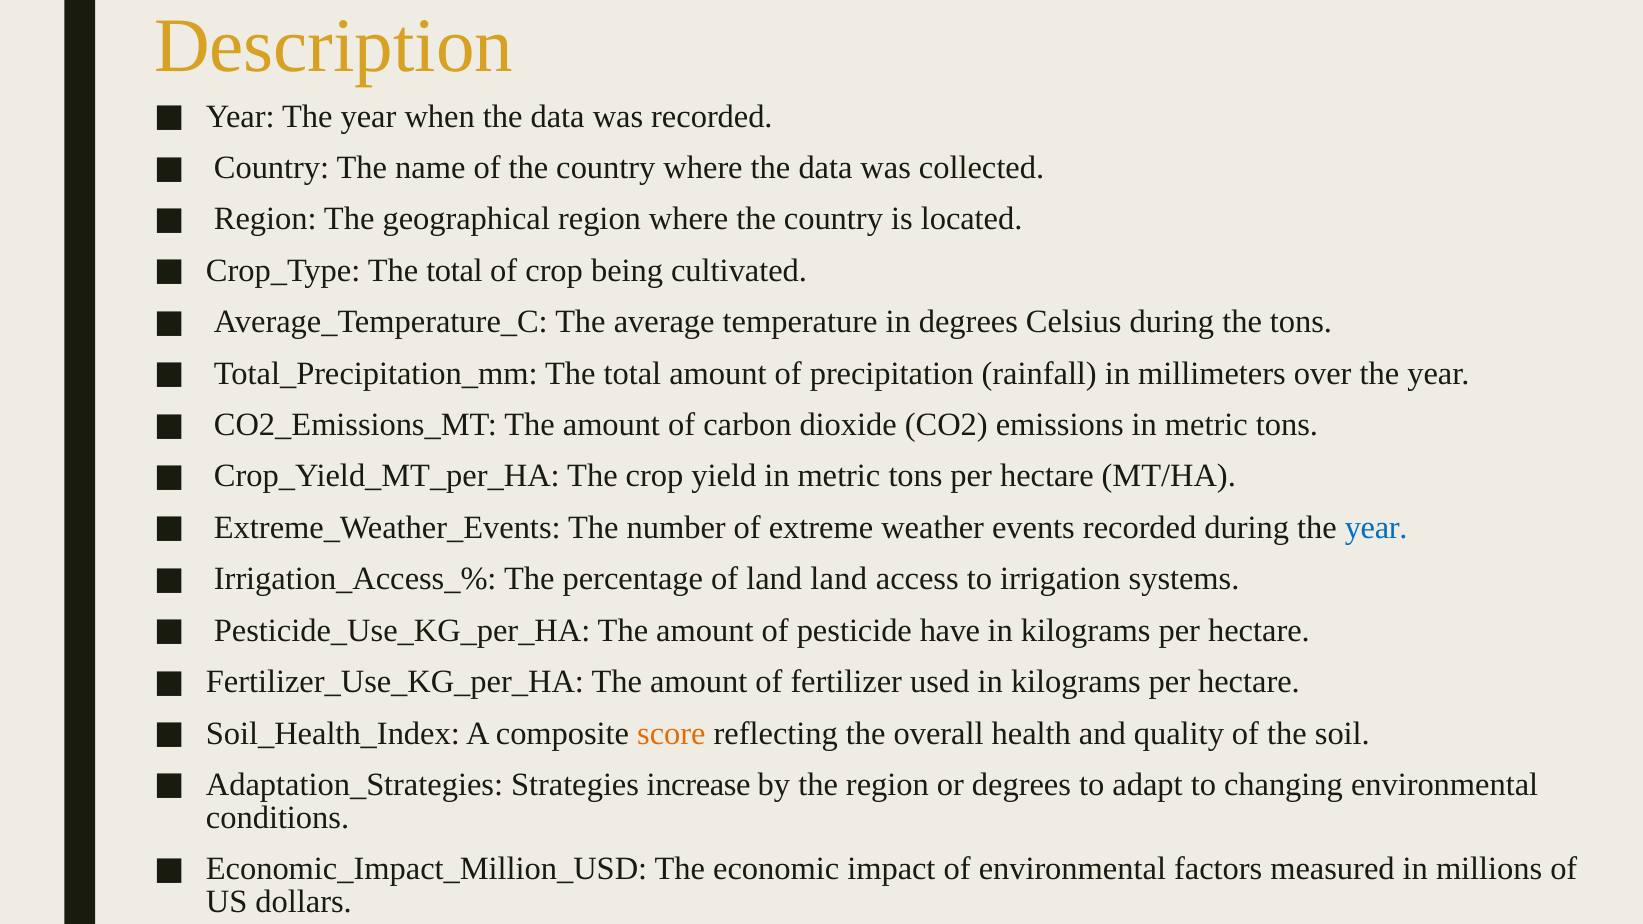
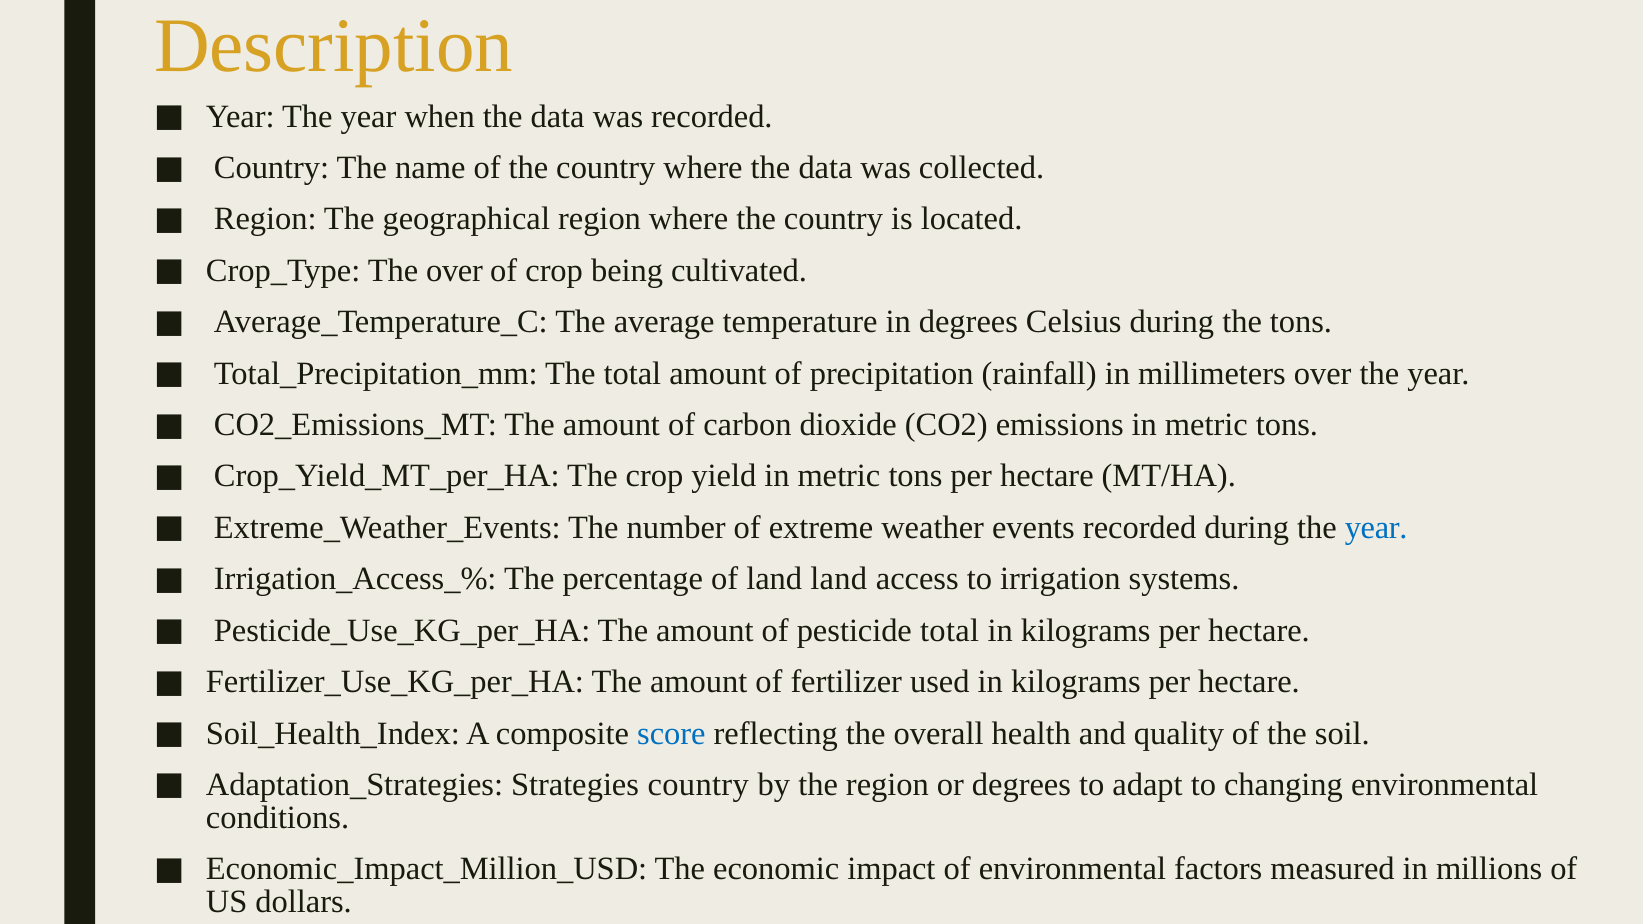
Crop_Type The total: total -> over (454, 271)
pesticide have: have -> total (950, 631)
score colour: orange -> blue (671, 733)
Strategies increase: increase -> country (698, 785)
